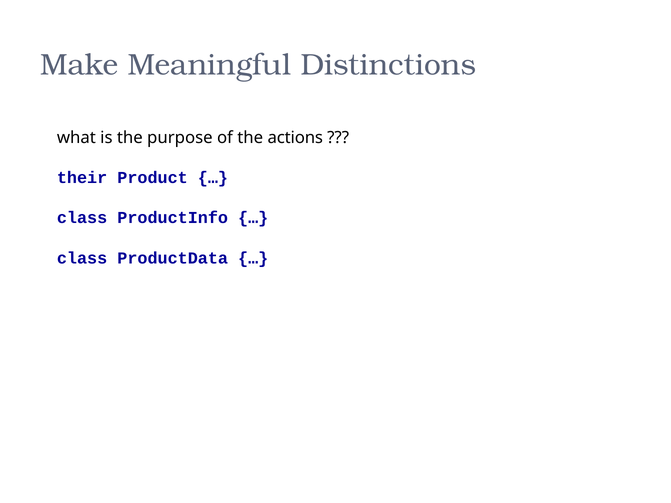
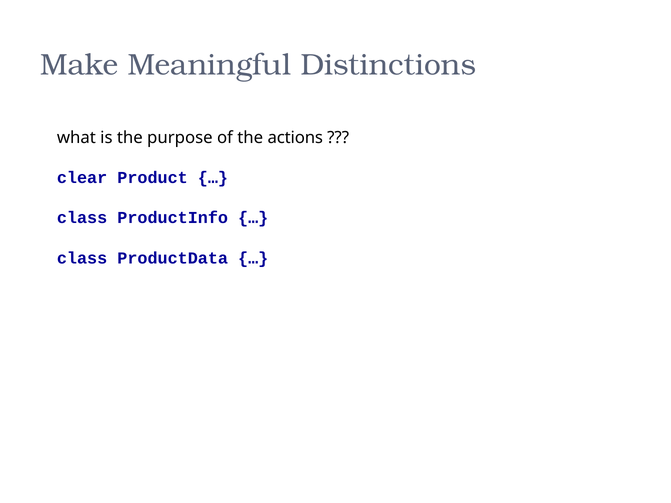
their: their -> clear (82, 178)
